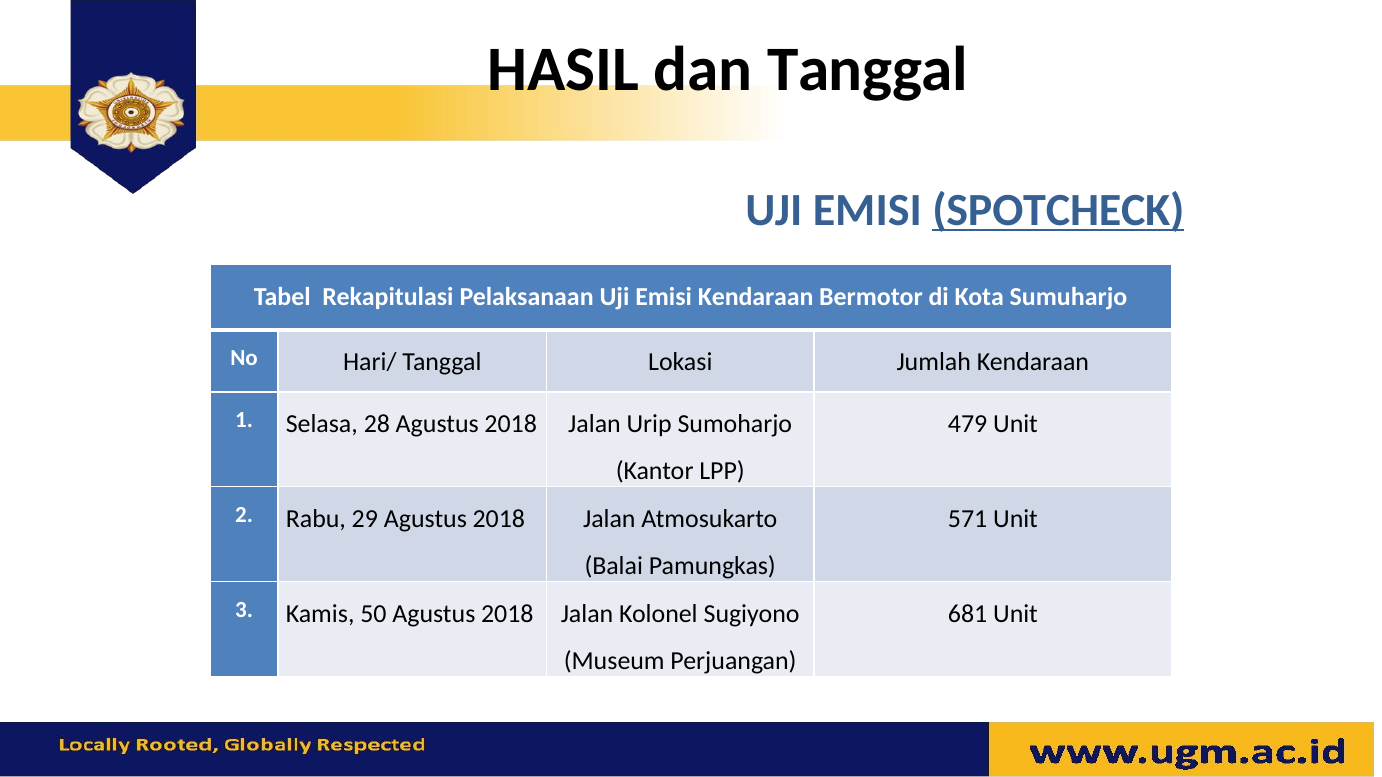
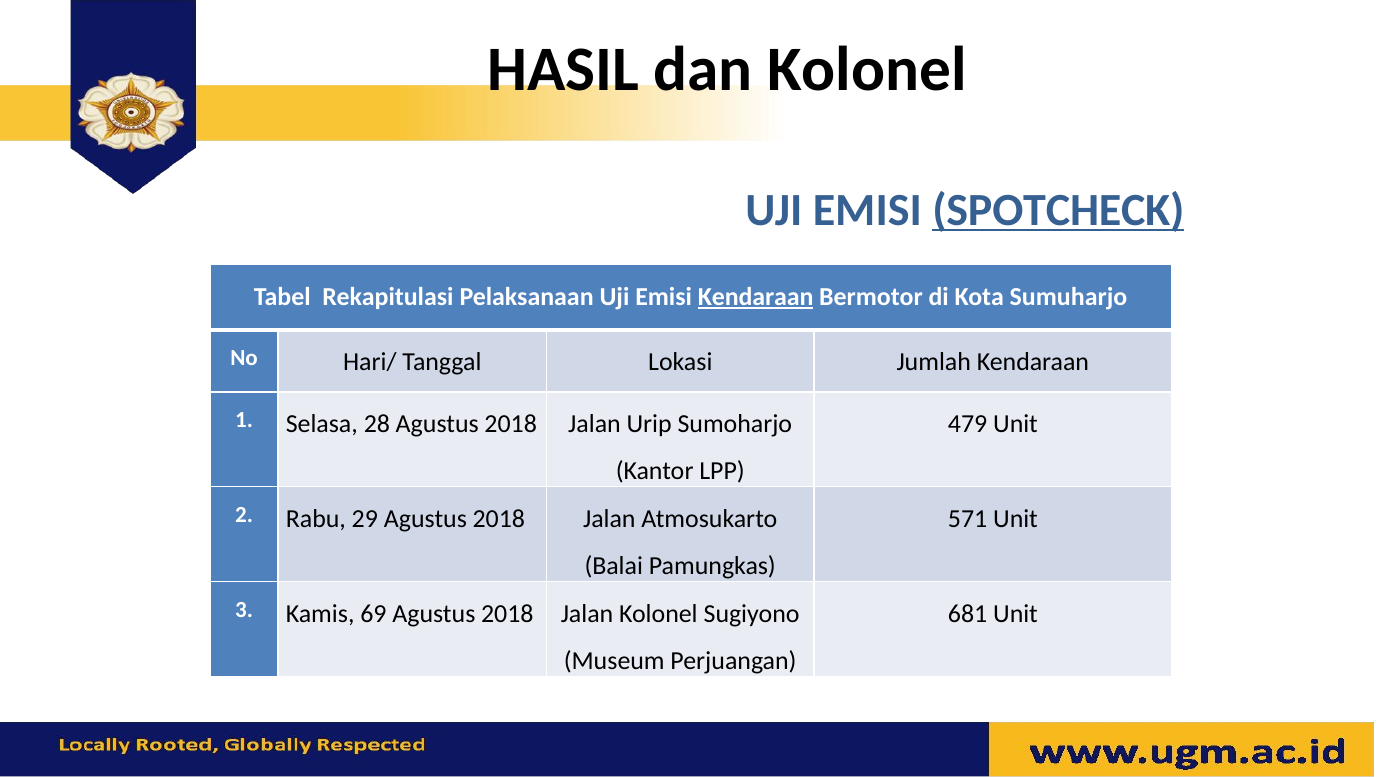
dan Tanggal: Tanggal -> Kolonel (867, 69)
Kendaraan underline: none -> present (756, 297)
50: 50 -> 69 (373, 614)
